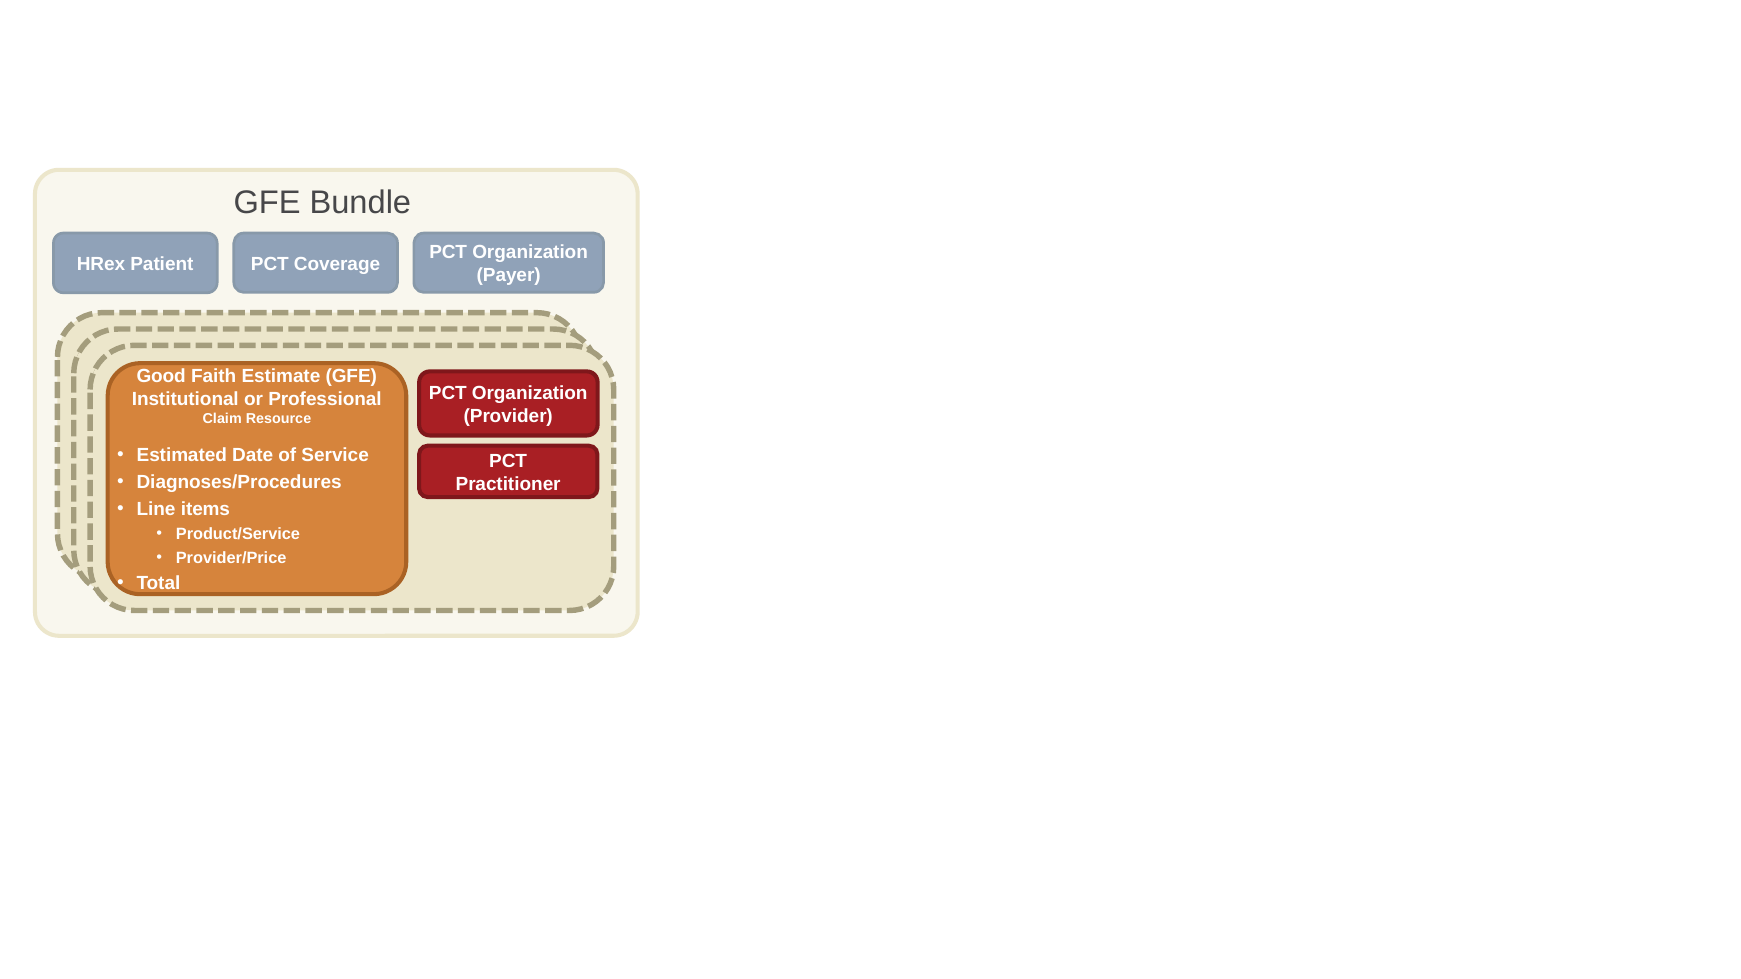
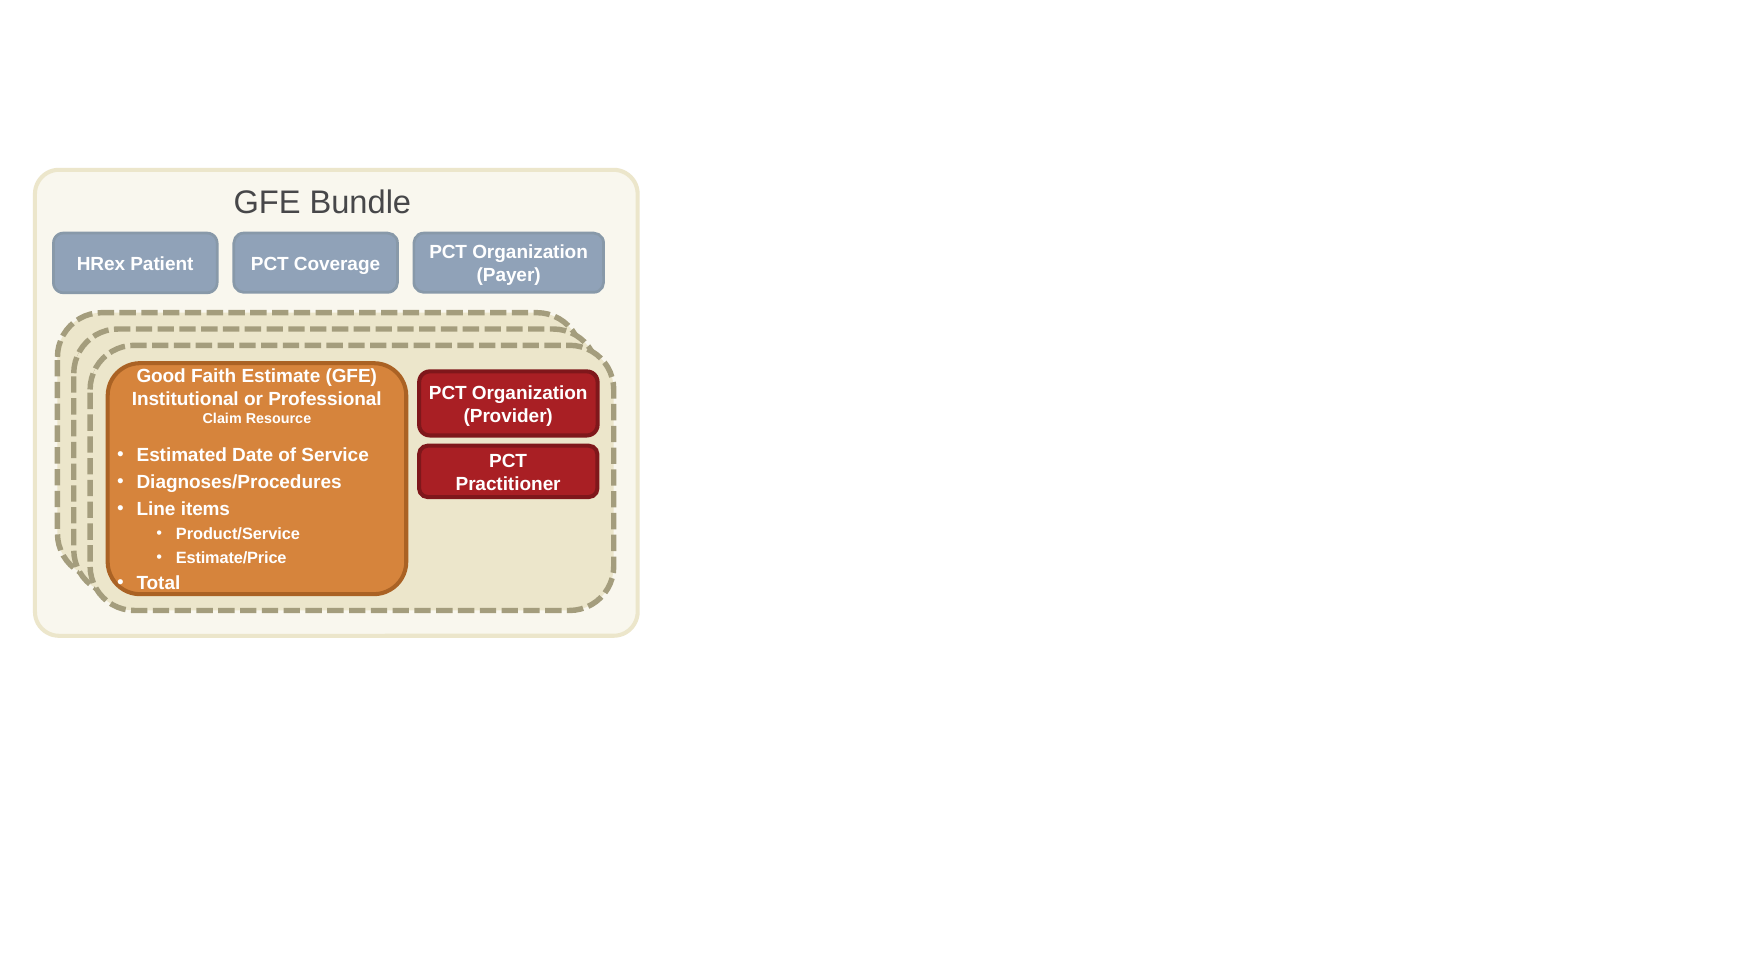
Provider/Price: Provider/Price -> Estimate/Price (231, 558)
